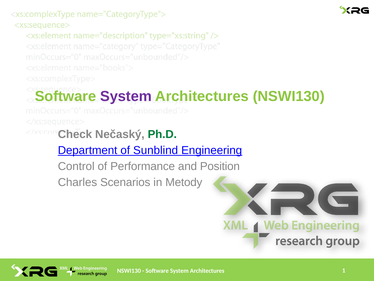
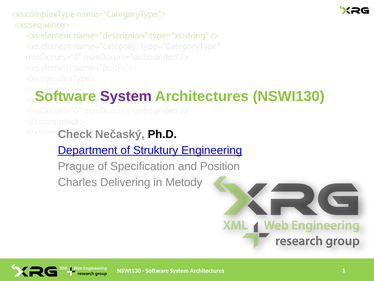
Ph.D colour: green -> black (162, 134)
Sunblind: Sunblind -> Struktury (156, 150)
Control: Control -> Prague (76, 166)
Performance: Performance -> Specification (143, 166)
Scenarios: Scenarios -> Delivering (125, 182)
